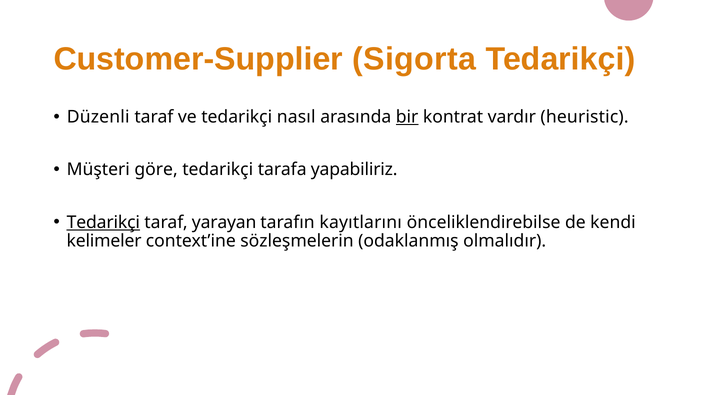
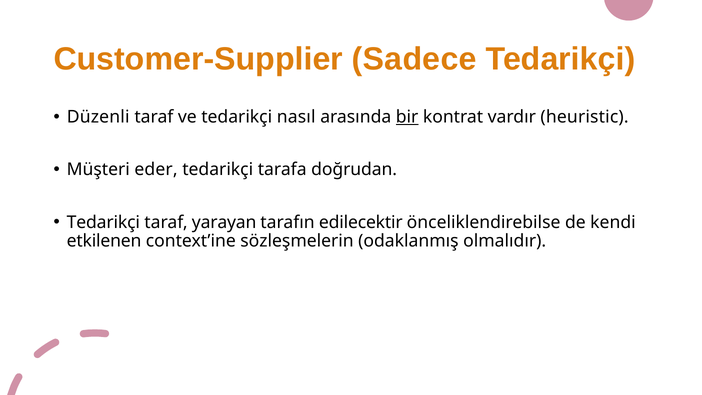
Sigorta: Sigorta -> Sadece (414, 59)
göre: göre -> eder (156, 170)
yapabiliriz: yapabiliriz -> doğrudan (354, 170)
Tedarikçi underline: present -> none (103, 222)
kayıtlarını: kayıtlarını -> edilecektir (361, 222)
kelimeler: kelimeler -> etkilenen (104, 241)
